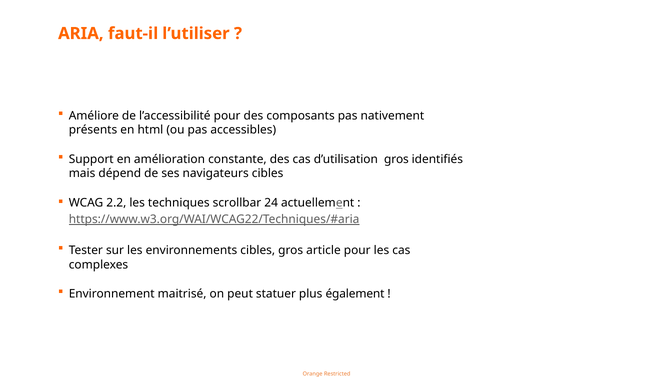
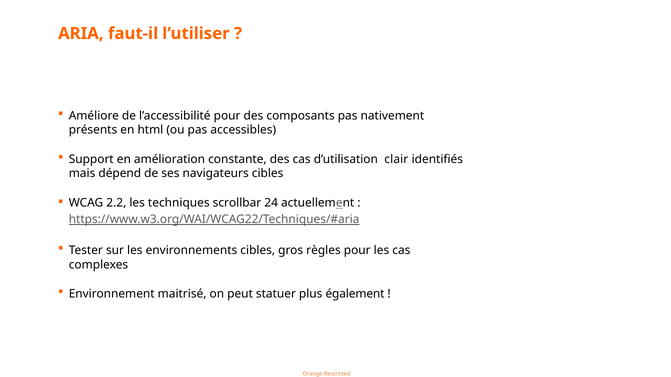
d’utilisation gros: gros -> clair (396, 159)
article: article -> règles (323, 251)
